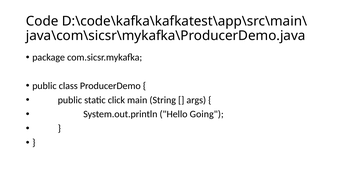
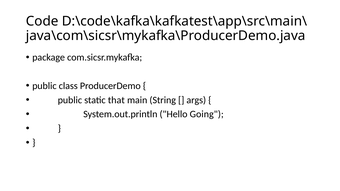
click: click -> that (116, 100)
